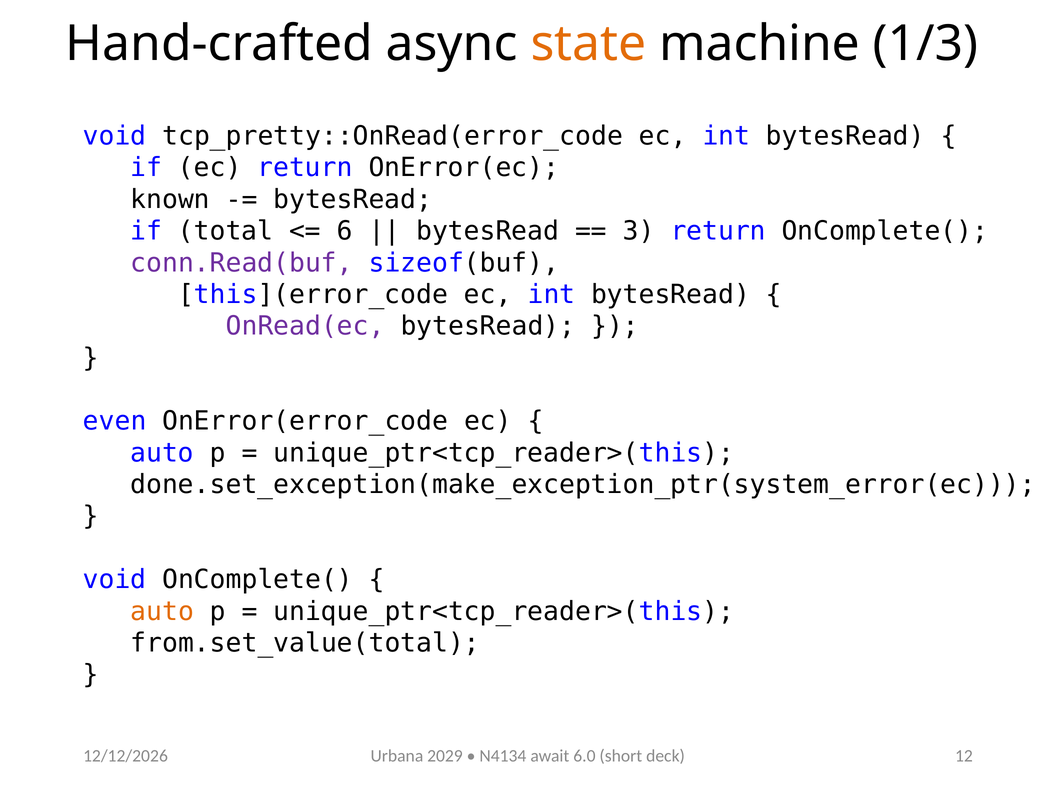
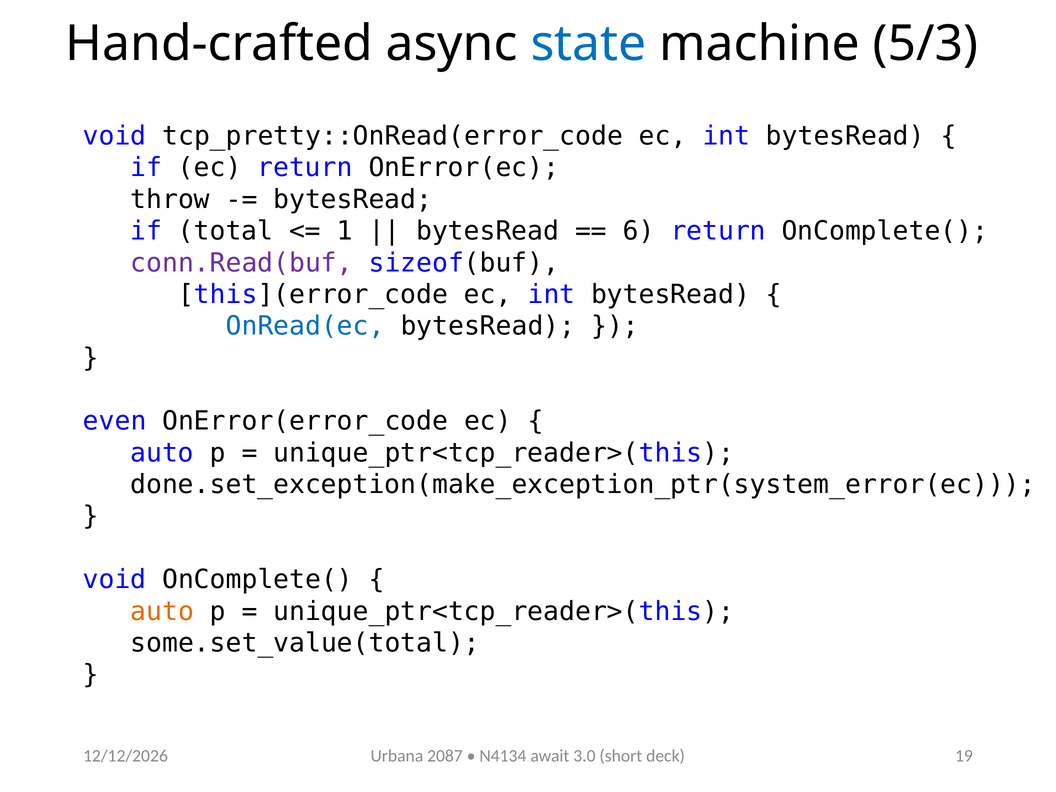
state colour: orange -> blue (588, 44)
1/3: 1/3 -> 5/3 (926, 44)
known: known -> throw (170, 199)
6: 6 -> 1 (345, 231)
3: 3 -> 6 (639, 231)
OnRead(ec colour: purple -> blue (305, 326)
from.set_value(total: from.set_value(total -> some.set_value(total (305, 643)
2029: 2029 -> 2087 (445, 756)
6.0: 6.0 -> 3.0 (584, 756)
12: 12 -> 19 (964, 756)
